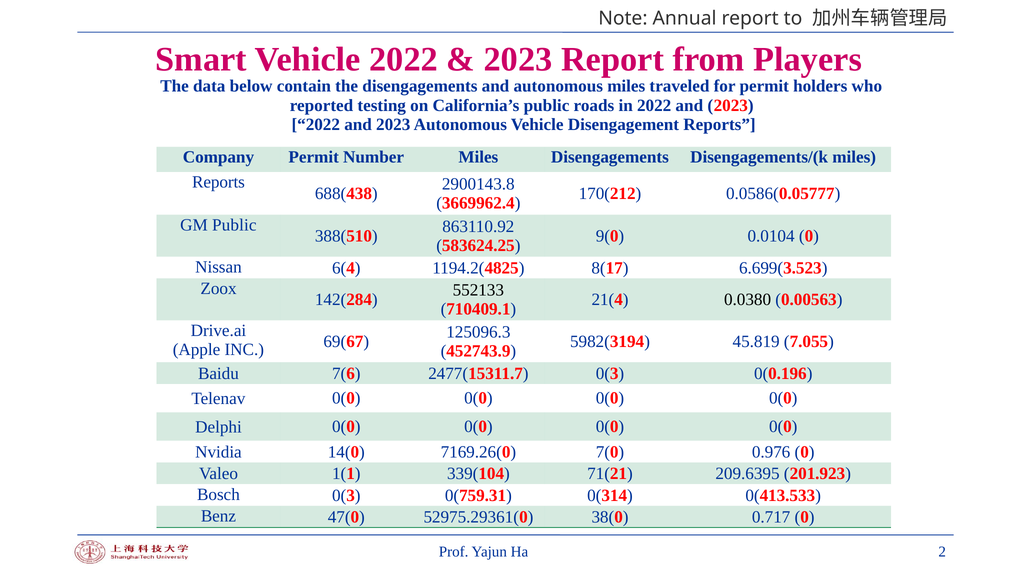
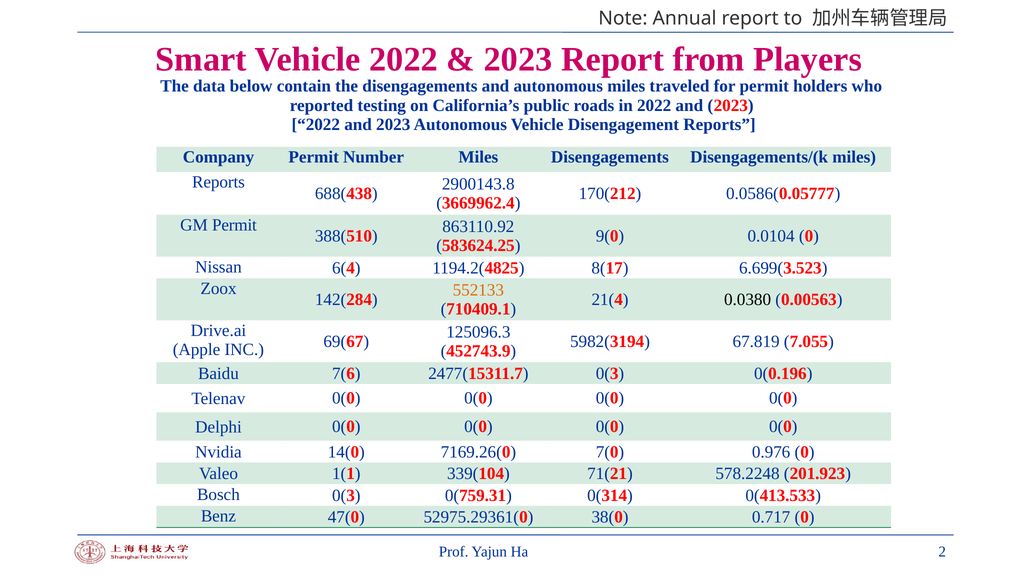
GM Public: Public -> Permit (234, 225)
552133 colour: black -> orange (478, 290)
45.819: 45.819 -> 67.819 (756, 342)
209.6395: 209.6395 -> 578.2248 (748, 474)
